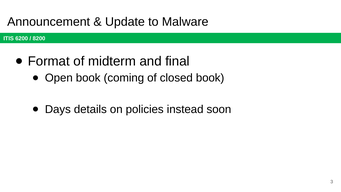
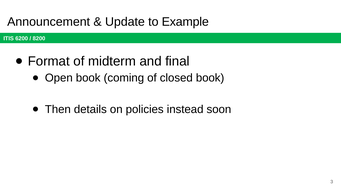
Malware: Malware -> Example (185, 22)
Days: Days -> Then (58, 109)
